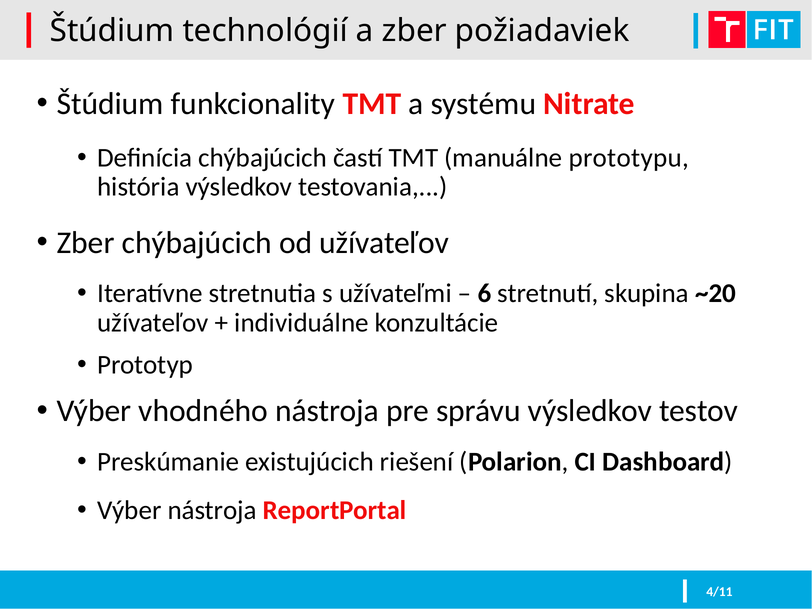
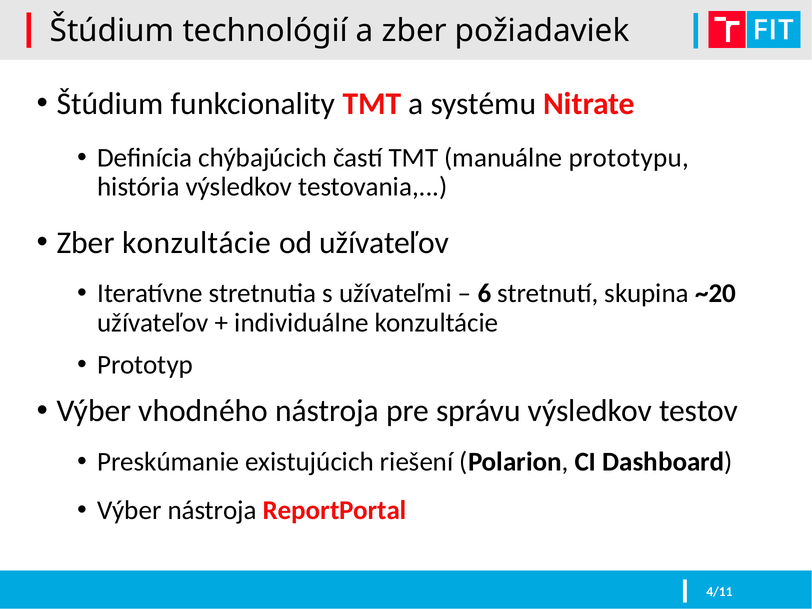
Zber chýbajúcich: chýbajúcich -> konzultácie (197, 243)
